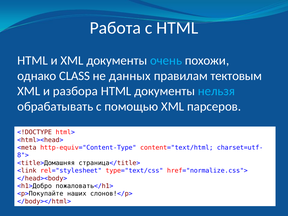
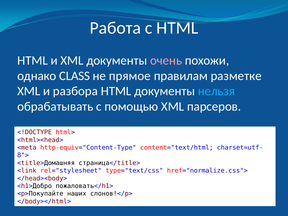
очень colour: light blue -> pink (166, 60)
данных: данных -> прямое (130, 76)
тектовым: тектовым -> разметке (236, 76)
